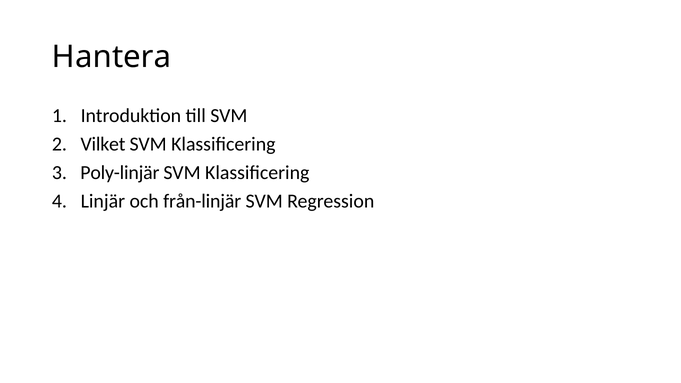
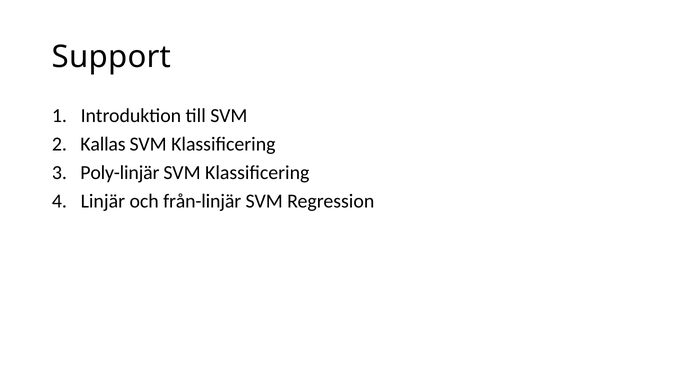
Hantera: Hantera -> Support (112, 57)
Vilket: Vilket -> Kallas (103, 144)
